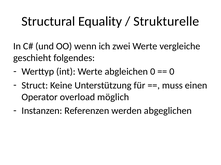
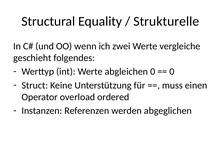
möglich: möglich -> ordered (113, 97)
